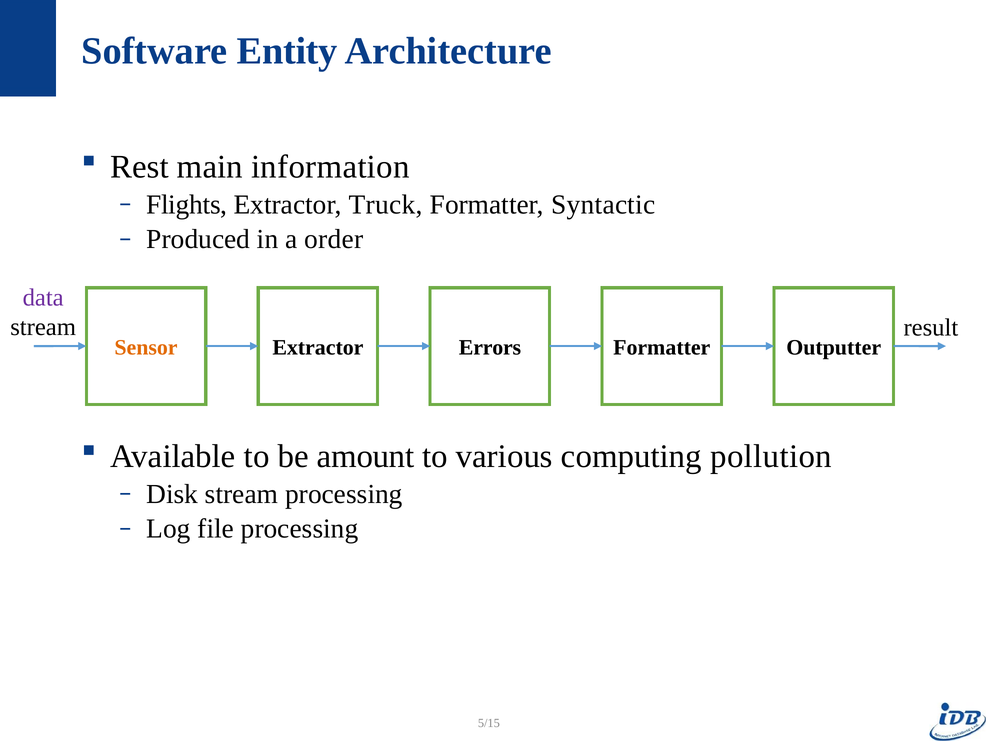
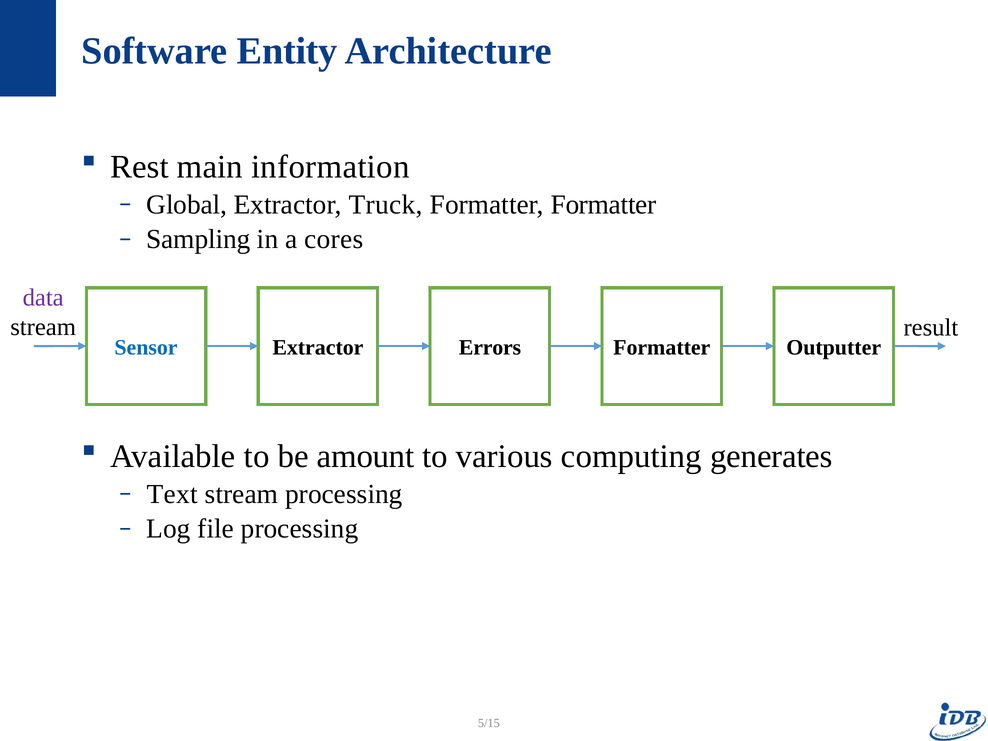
Flights: Flights -> Global (187, 204)
Formatter Syntactic: Syntactic -> Formatter (604, 204)
Produced: Produced -> Sampling (198, 239)
order: order -> cores (334, 239)
Sensor colour: orange -> blue (146, 348)
pollution: pollution -> generates (771, 456)
Disk: Disk -> Text (172, 494)
